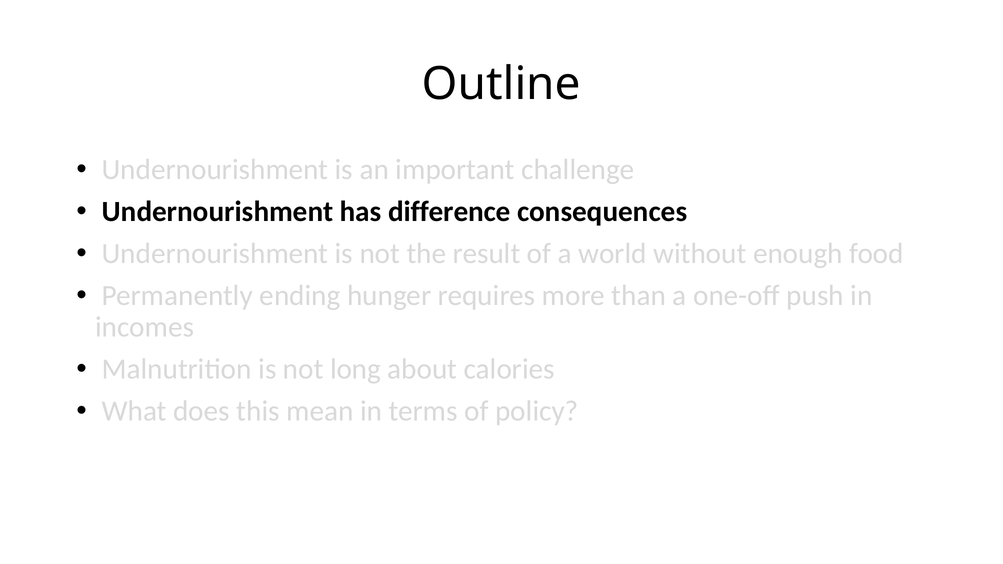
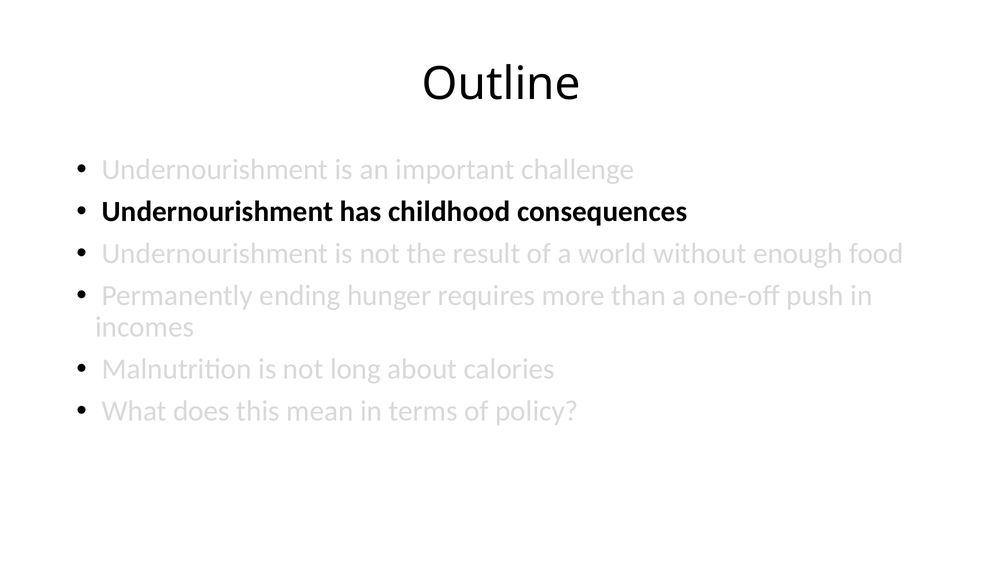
difference: difference -> childhood (449, 212)
